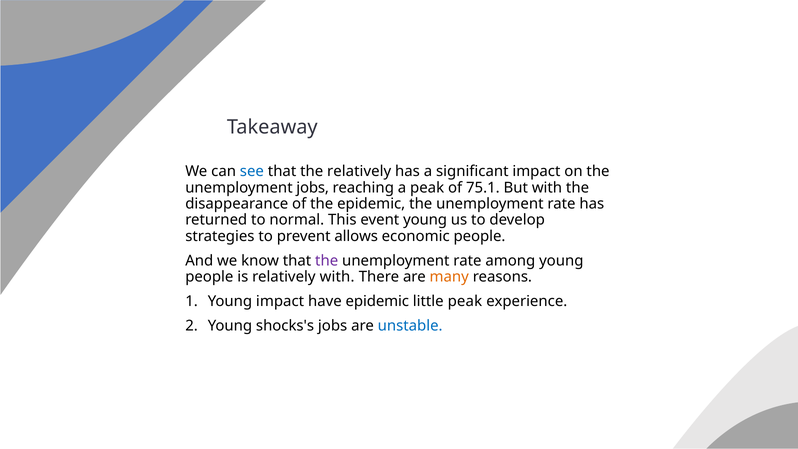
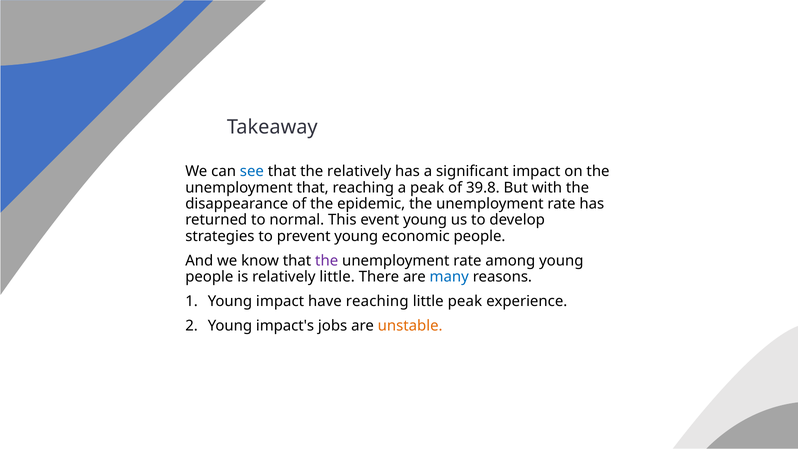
unemployment jobs: jobs -> that (313, 188)
75.1: 75.1 -> 39.8 (483, 188)
prevent allows: allows -> young (356, 236)
relatively with: with -> little (337, 277)
many colour: orange -> blue (449, 277)
have epidemic: epidemic -> reaching (377, 301)
shocks's: shocks's -> impact's (285, 326)
unstable colour: blue -> orange (410, 326)
